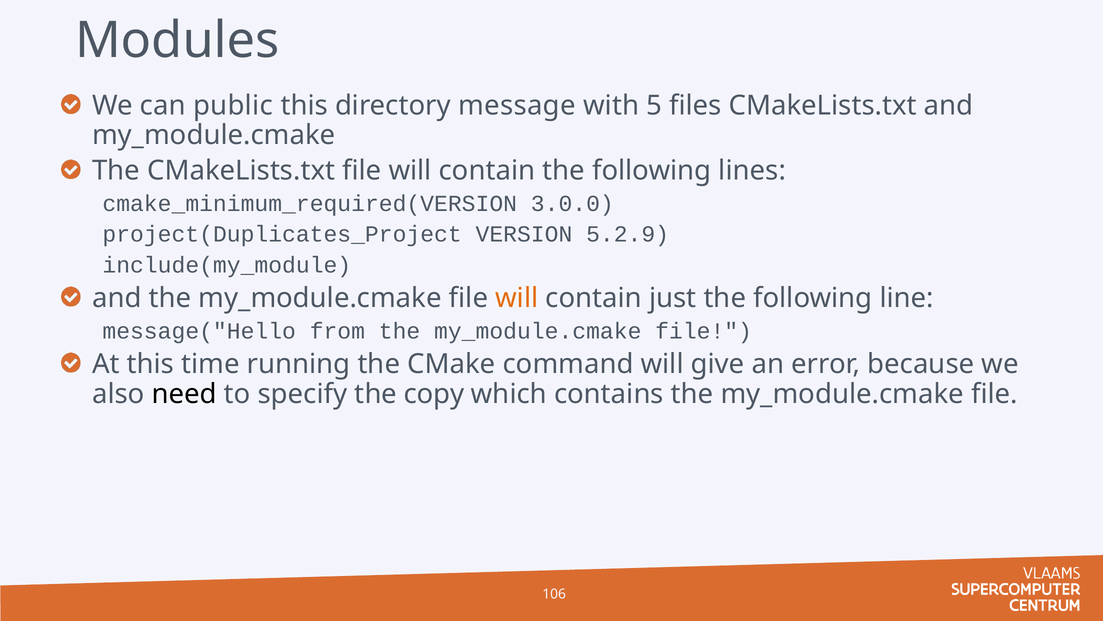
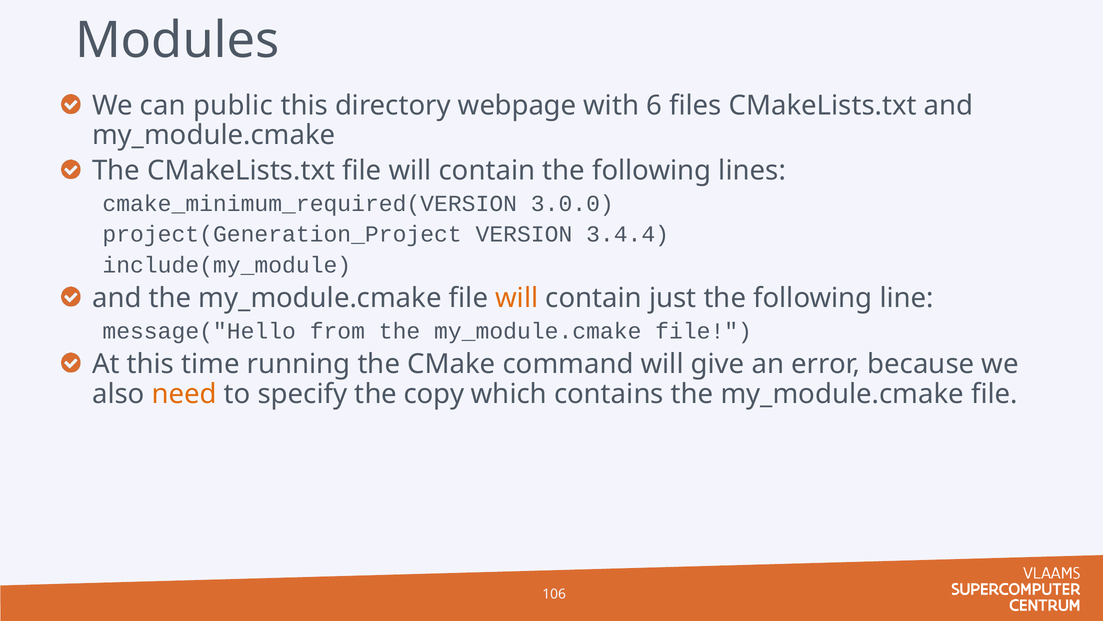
message: message -> webpage (517, 105)
5: 5 -> 6 (654, 105)
project(Duplicates_Project: project(Duplicates_Project -> project(Generation_Project (282, 234)
5.2.9: 5.2.9 -> 3.4.4 (628, 234)
need colour: black -> orange (184, 394)
